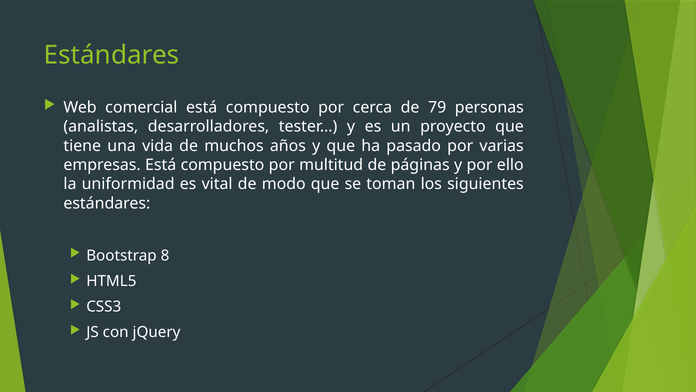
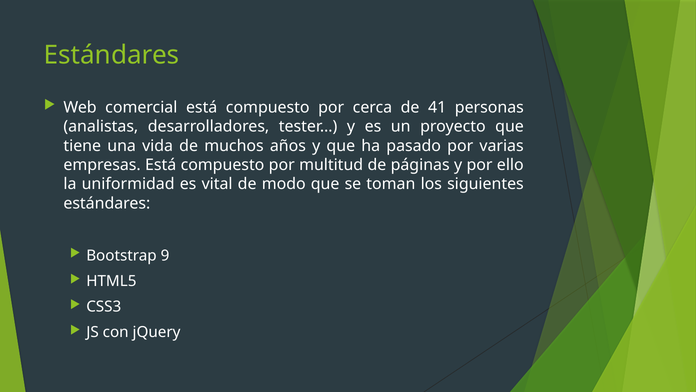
79: 79 -> 41 (437, 107)
8: 8 -> 9 (165, 255)
